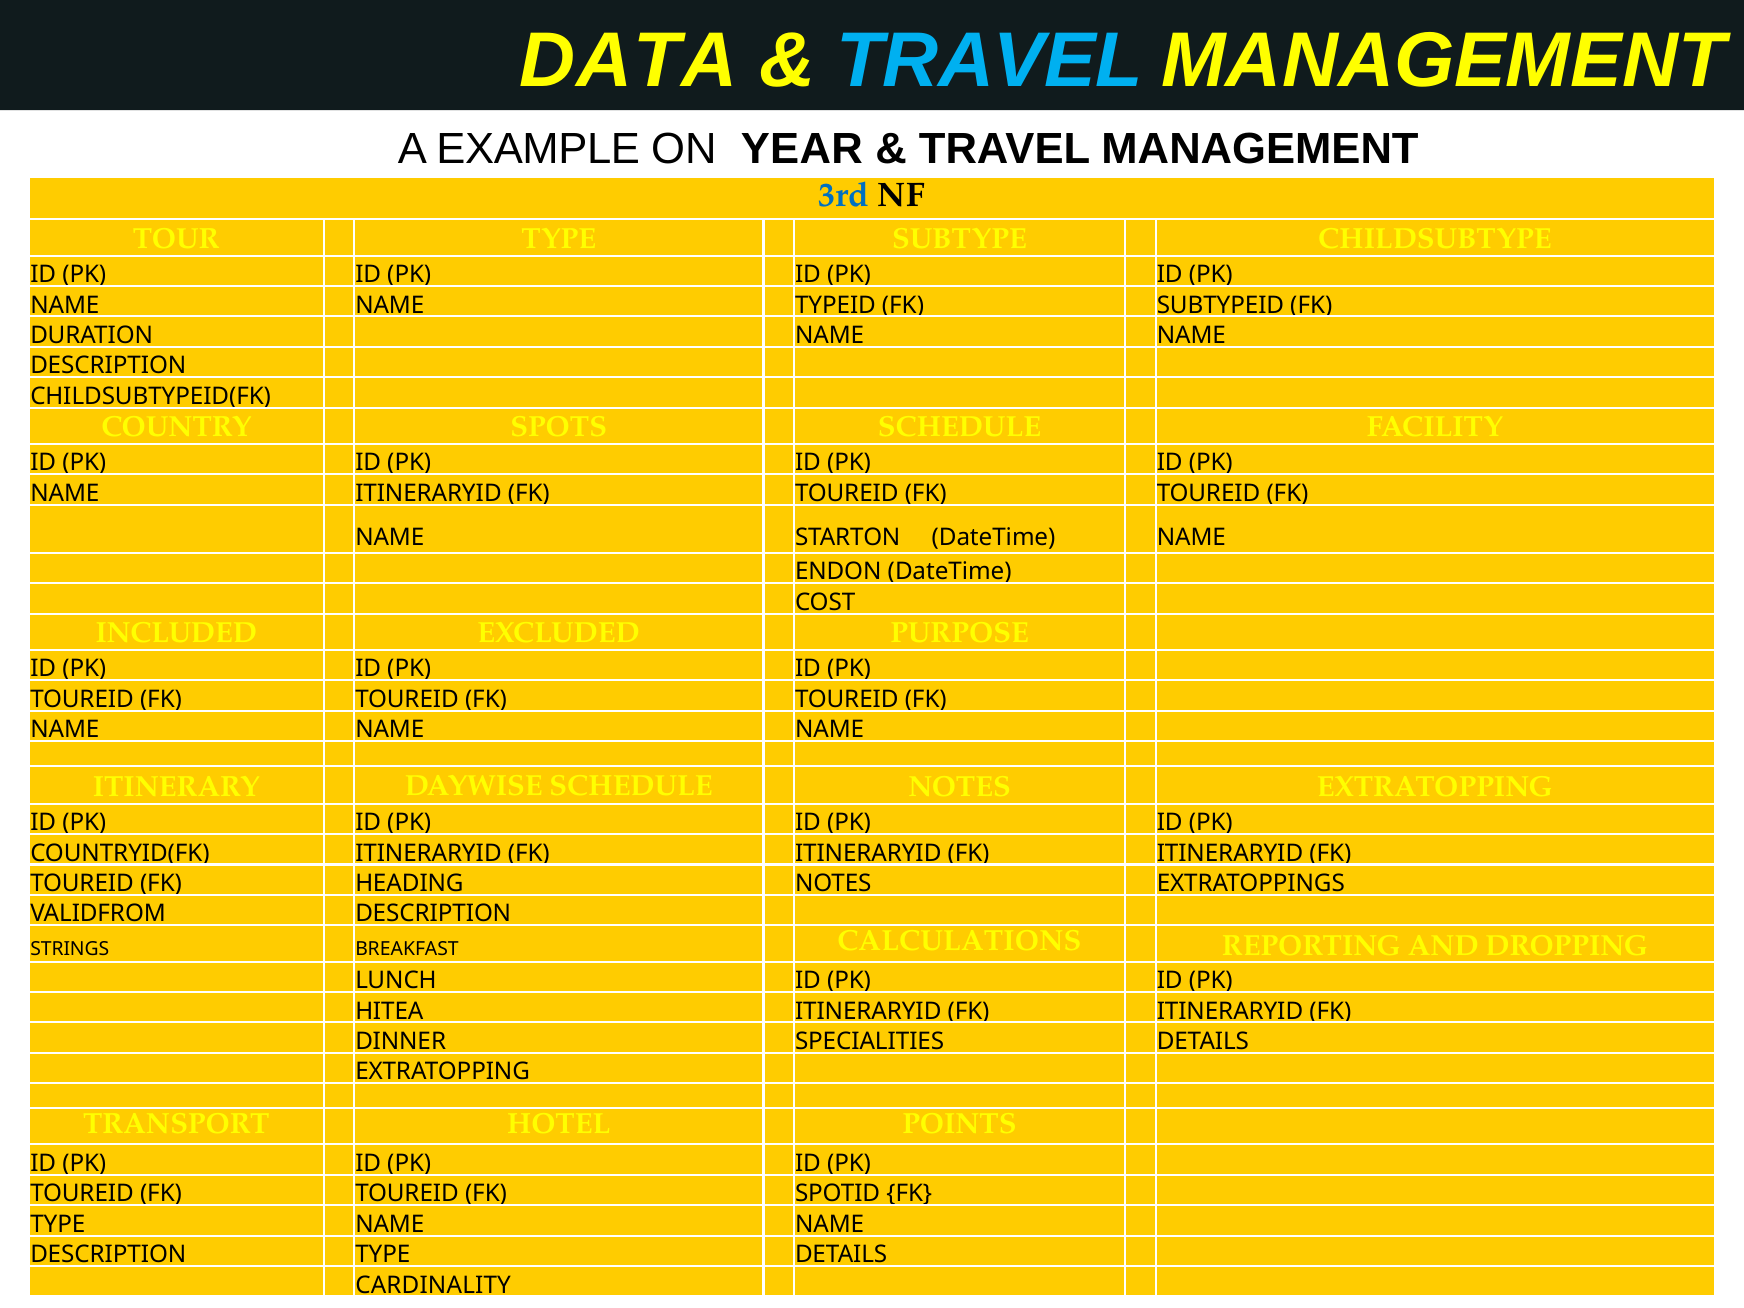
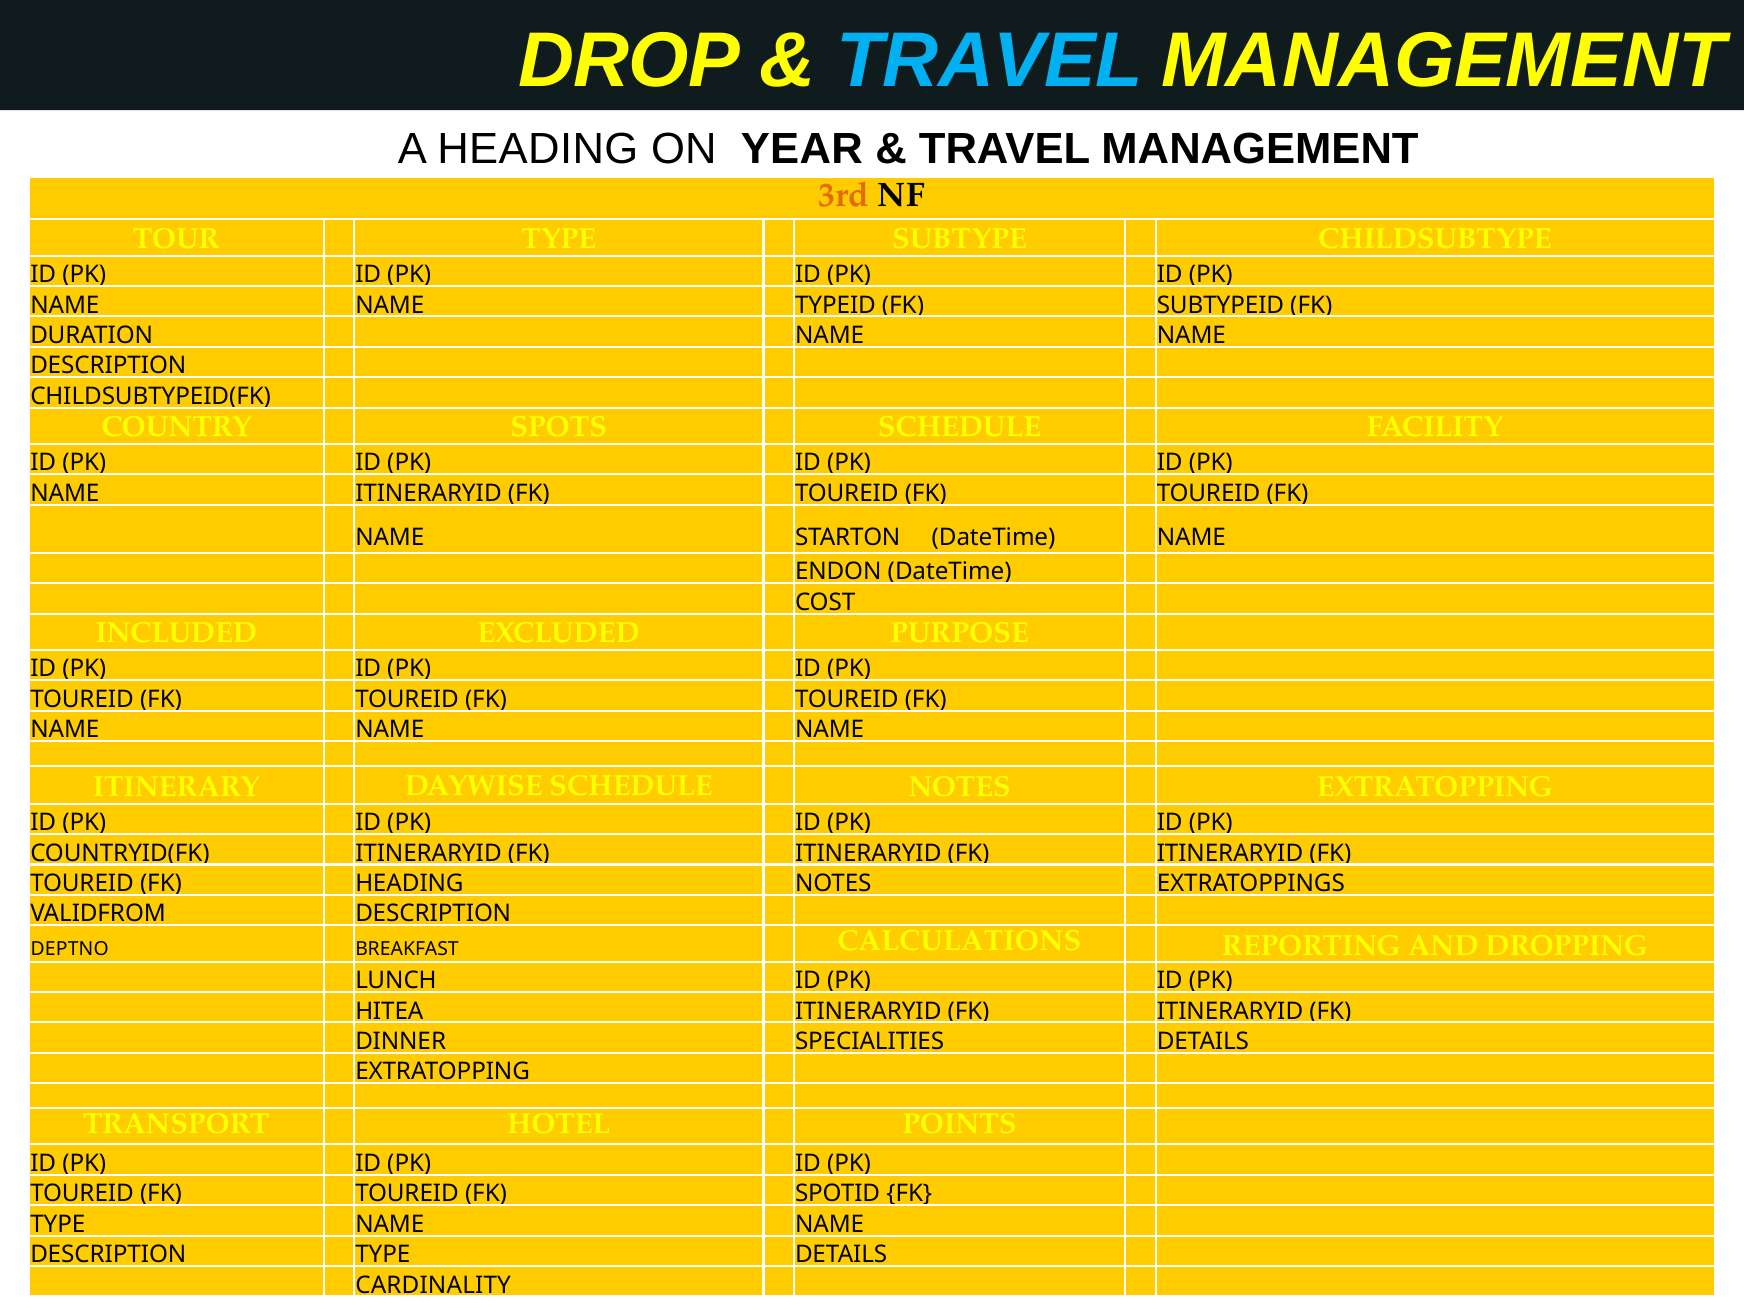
DATA: DATA -> DROP (629, 61)
A EXAMPLE: EXAMPLE -> HEADING (538, 149)
3rd colour: blue -> orange (844, 196)
STRINGS: STRINGS -> DEPTNO (70, 949)
